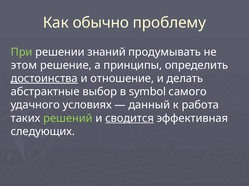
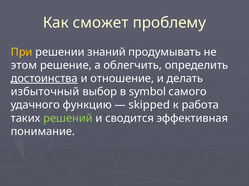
обычно: обычно -> сможет (101, 23)
При colour: light green -> yellow (22, 52)
принципы: принципы -> облегчить (133, 66)
абстрактные: абстрактные -> избыточный (45, 92)
условиях: условиях -> функцию (87, 105)
данный: данный -> skipped (149, 105)
сводится underline: present -> none (130, 119)
следующих: следующих -> понимание (43, 132)
